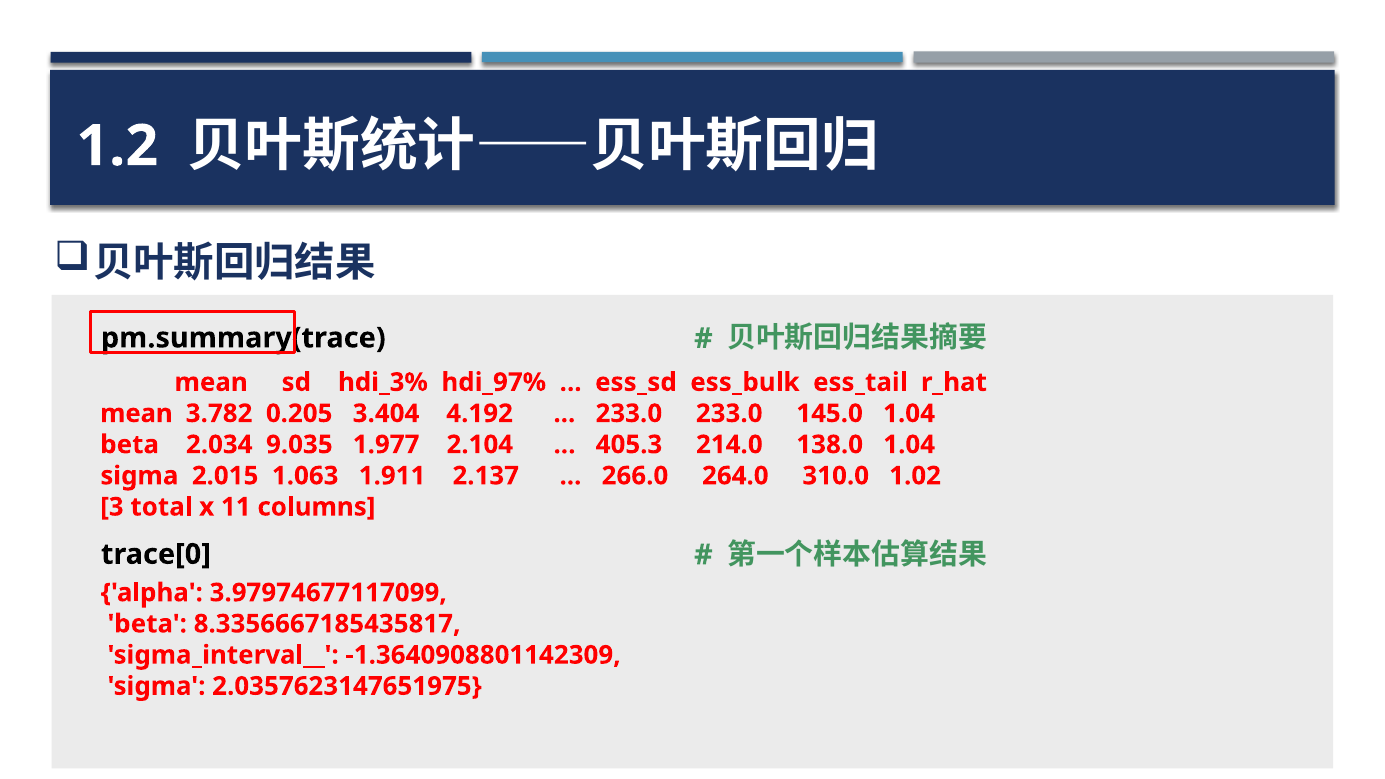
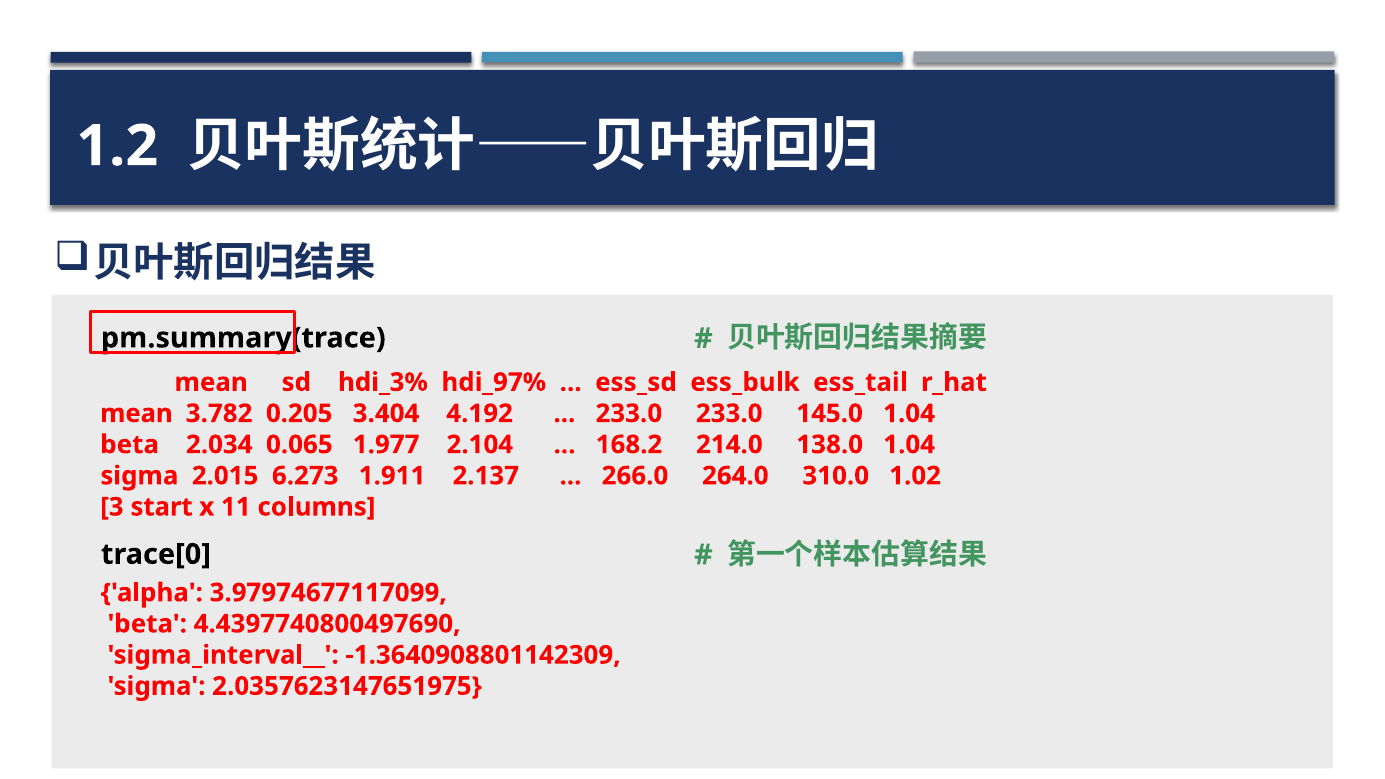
9.035: 9.035 -> 0.065 (299, 445)
405.3: 405.3 -> 168.2 (629, 445)
1.063: 1.063 -> 6.273 (305, 476)
total: total -> start (162, 507)
8.3356667185435817: 8.3356667185435817 -> 4.4397740800497690 (327, 624)
